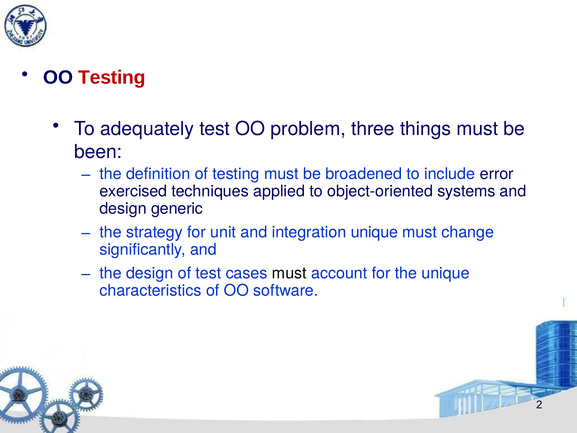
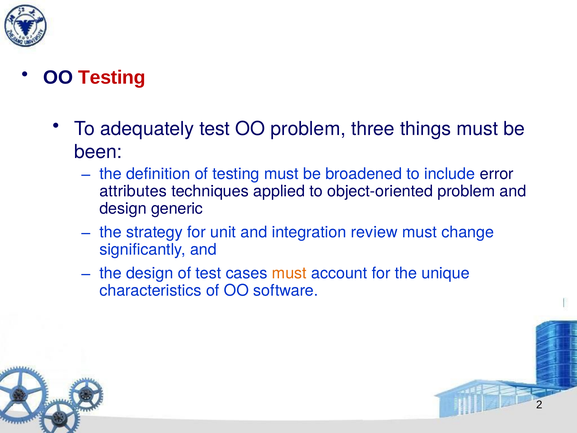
exercised: exercised -> attributes (133, 191)
object-oriented systems: systems -> problem (466, 191)
integration unique: unique -> review (374, 232)
must colour: black -> orange (289, 273)
